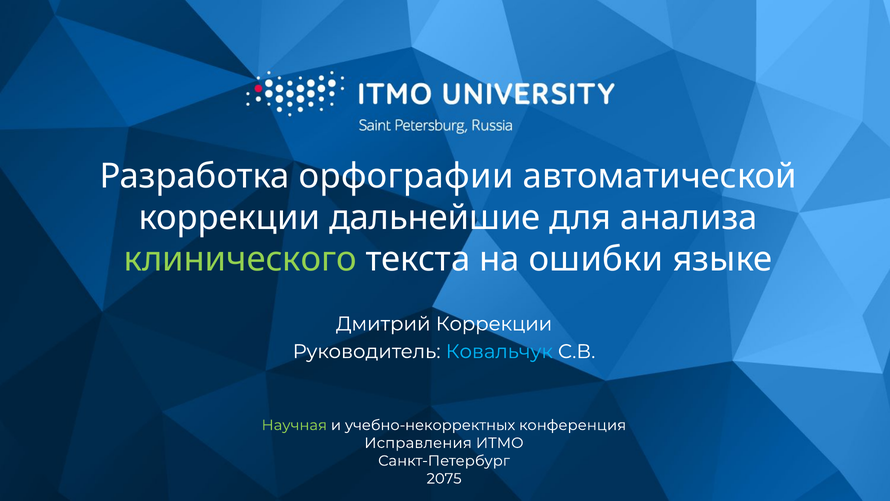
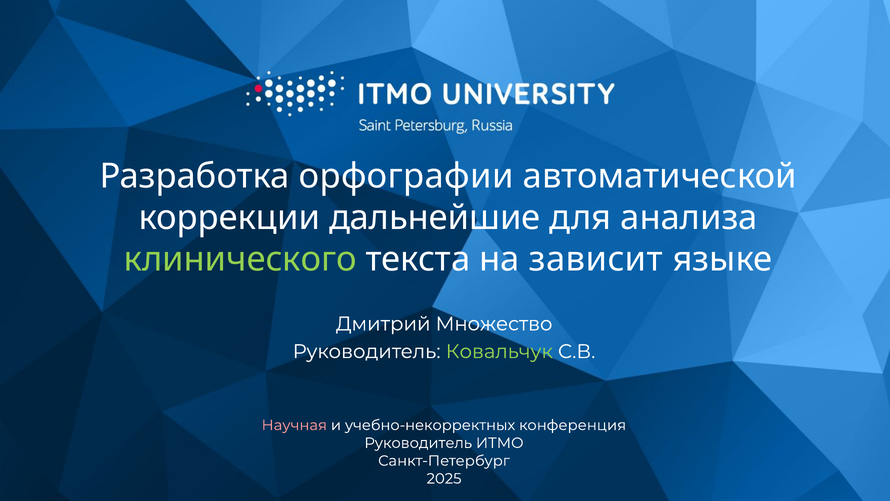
ошибки: ошибки -> зависит (596, 259)
Дмитрий Коррекции: Коррекции -> Множество (494, 324)
Ковальчук colour: light blue -> light green (499, 351)
Научная colour: light green -> pink (294, 425)
Исправления: Исправления -> Руководитель (418, 443)
2075: 2075 -> 2025 (444, 478)
